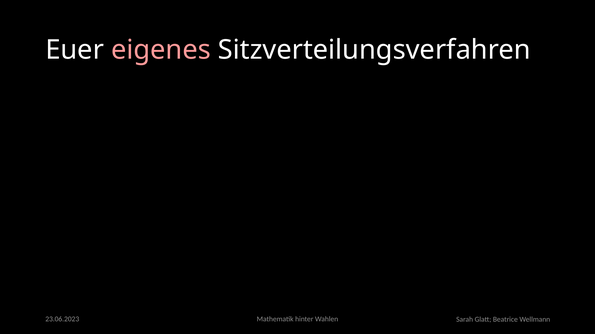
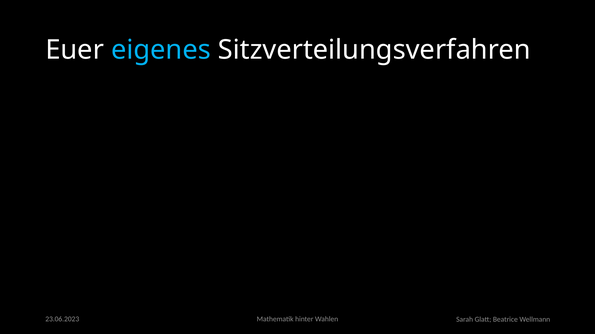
eigenes colour: pink -> light blue (161, 50)
